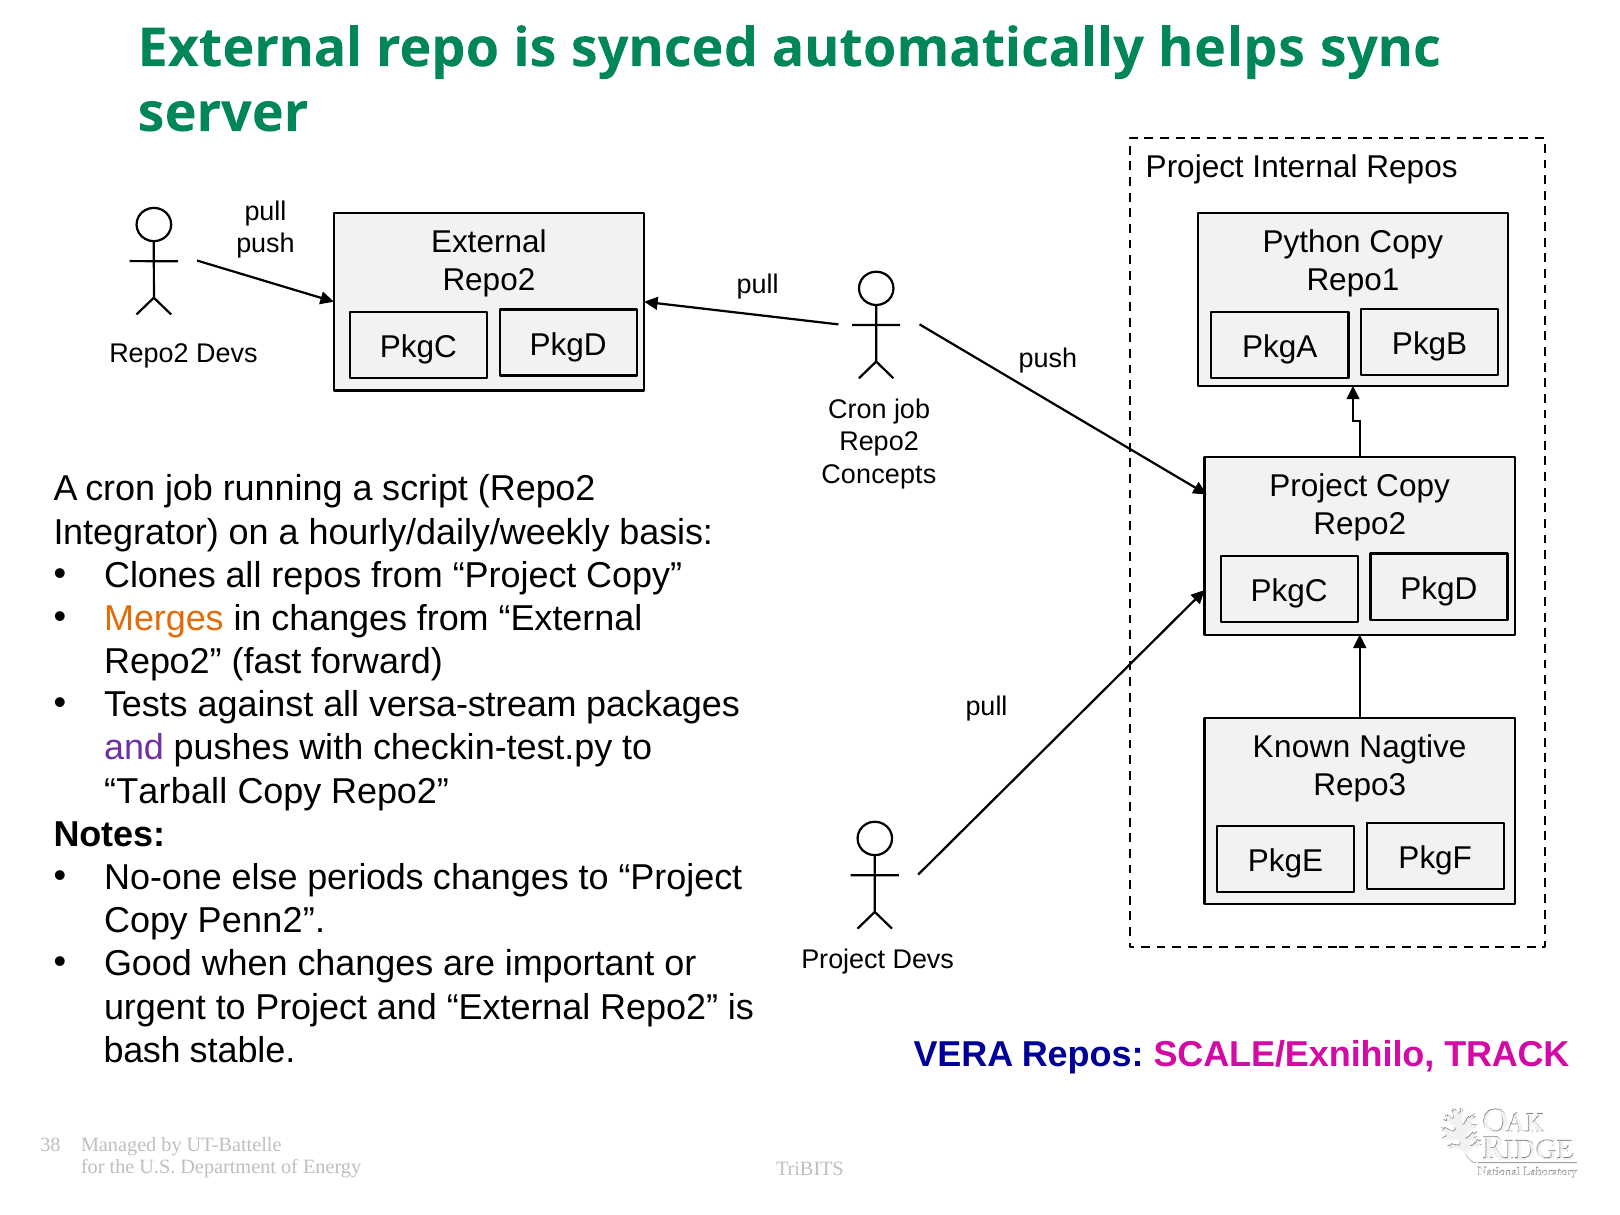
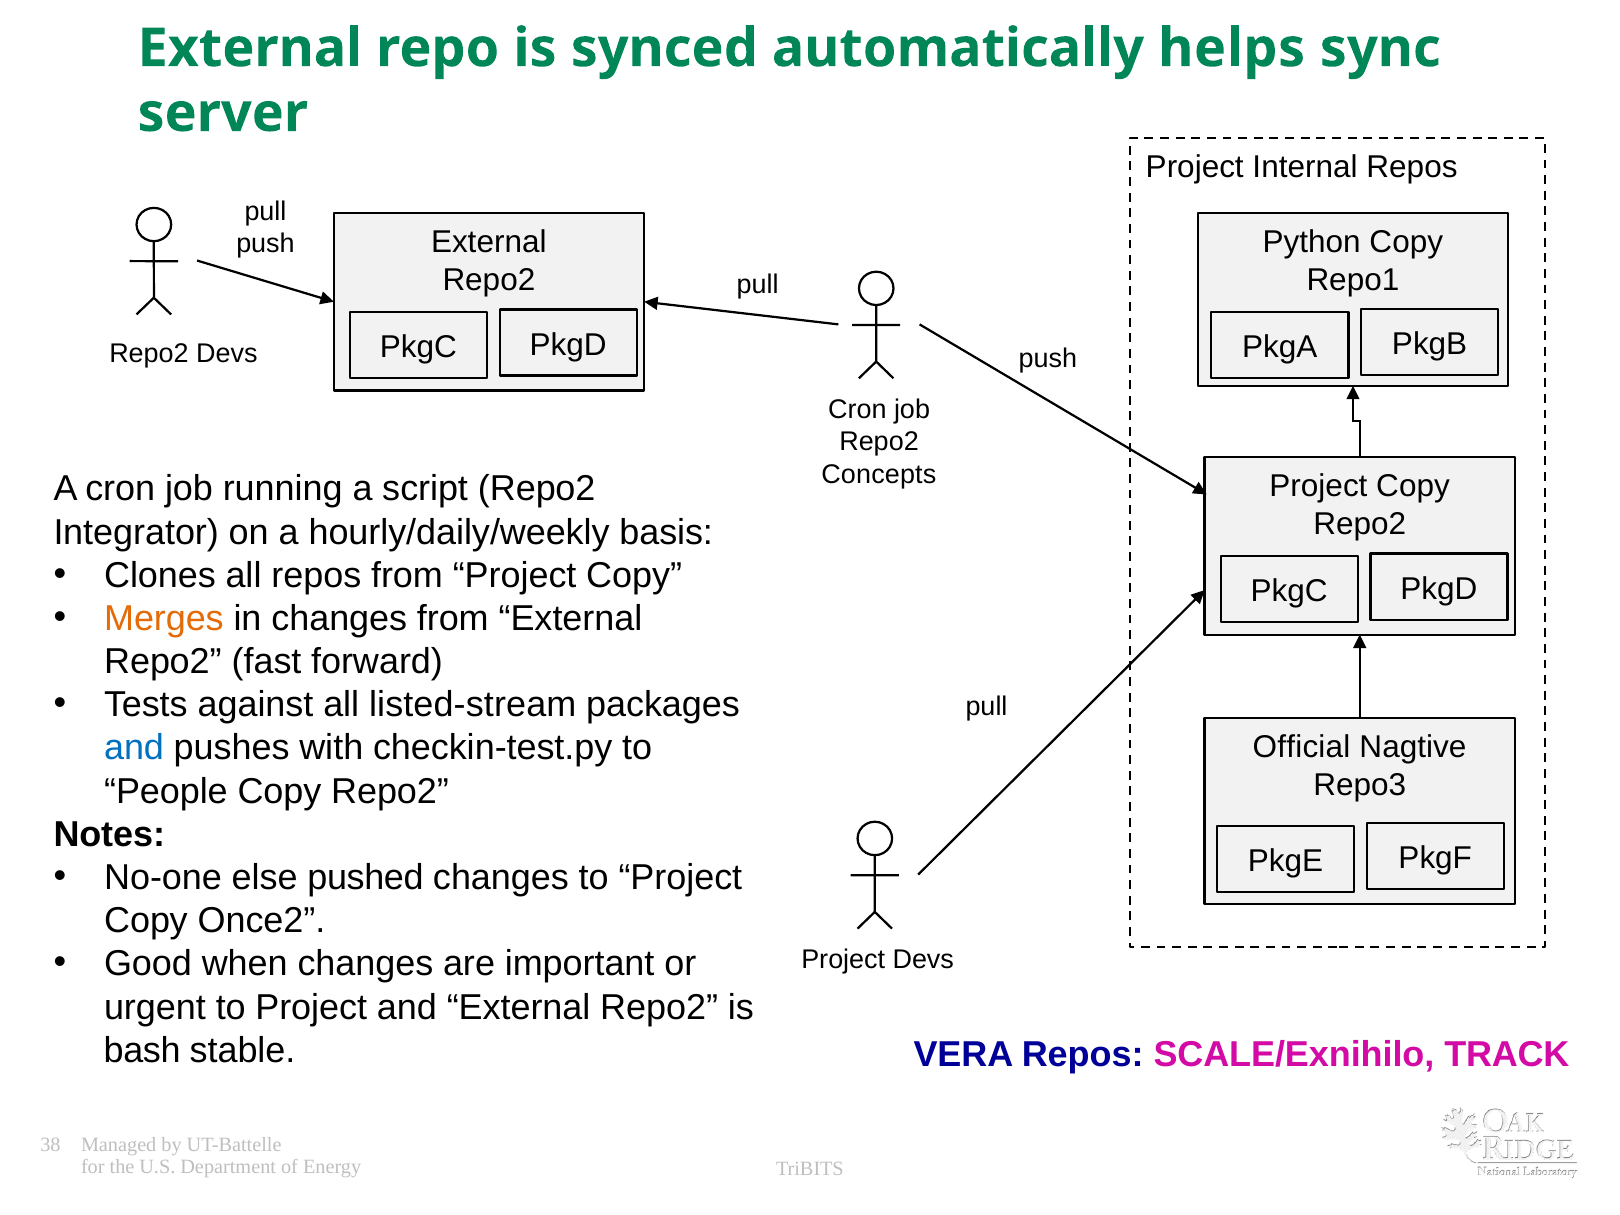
versa-stream: versa-stream -> listed-stream (473, 705)
and colour: purple -> blue (134, 748)
Known: Known -> Official (1302, 747)
Tarball: Tarball -> People (166, 791)
periods: periods -> pushed (366, 878)
Penn2: Penn2 -> Once2 (261, 921)
